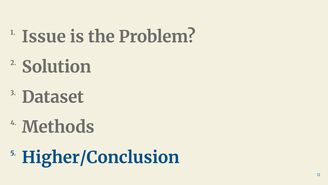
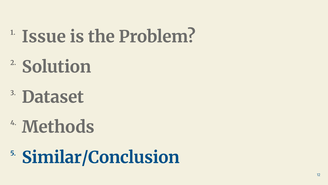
Higher/Conclusion: Higher/Conclusion -> Similar/Conclusion (101, 157)
